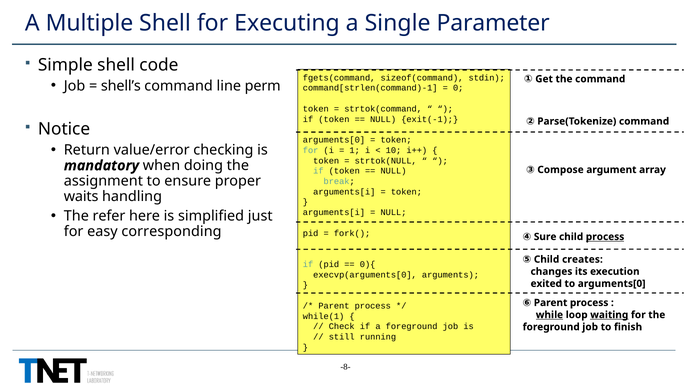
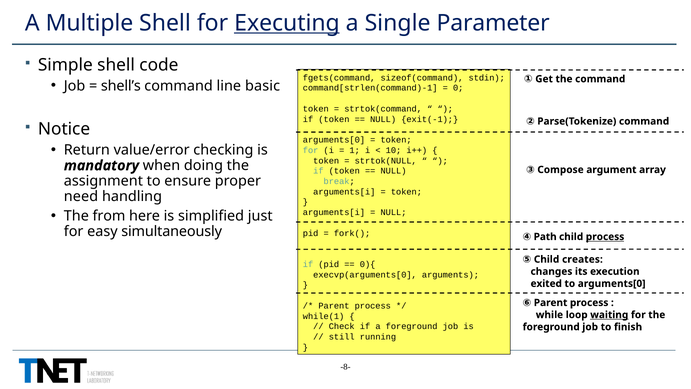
Executing underline: none -> present (287, 23)
perm: perm -> basic (263, 86)
waits: waits -> need (81, 197)
refer: refer -> from (109, 216)
corresponding: corresponding -> simultaneously (172, 231)
Sure: Sure -> Path (545, 237)
while underline: present -> none (549, 315)
